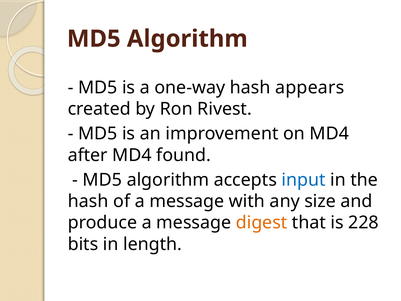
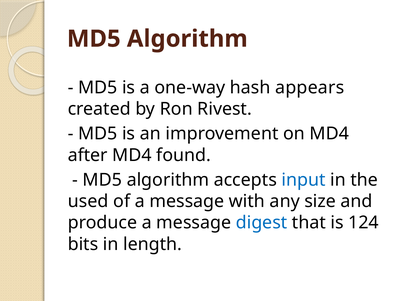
hash: hash -> used (88, 201)
digest colour: orange -> blue (262, 223)
228: 228 -> 124 (364, 223)
